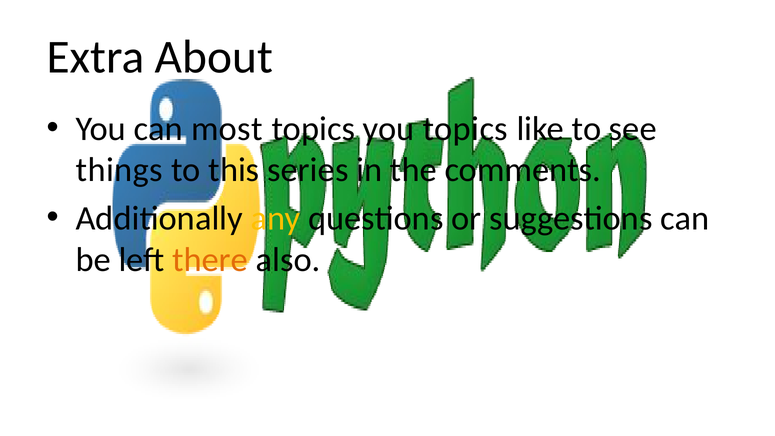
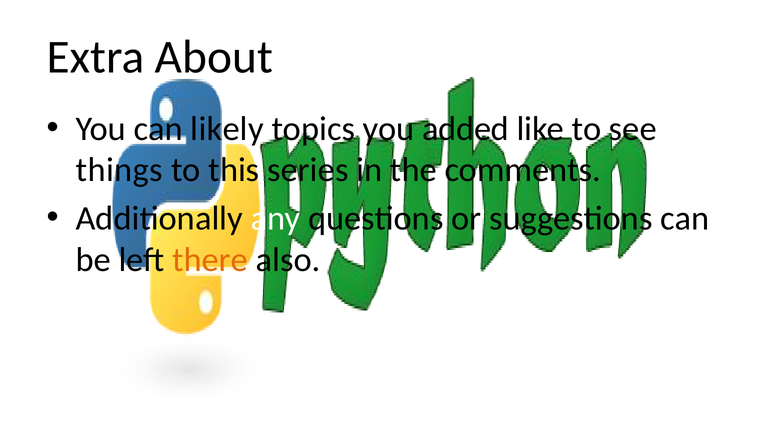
most: most -> likely (227, 129)
you topics: topics -> added (466, 129)
any colour: yellow -> white (276, 218)
